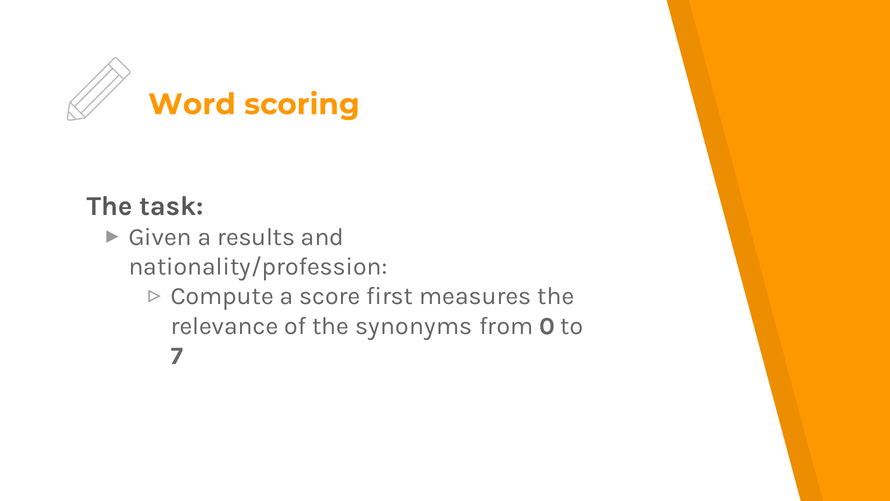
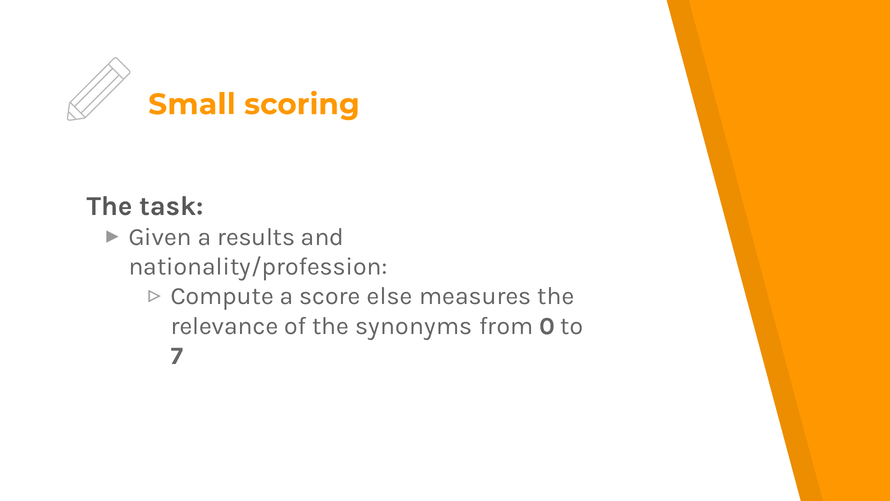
Word: Word -> Small (192, 104)
first: first -> else (390, 296)
